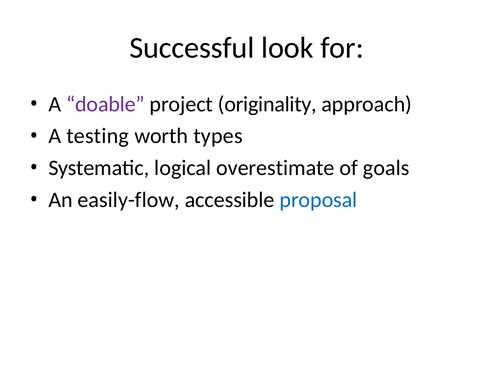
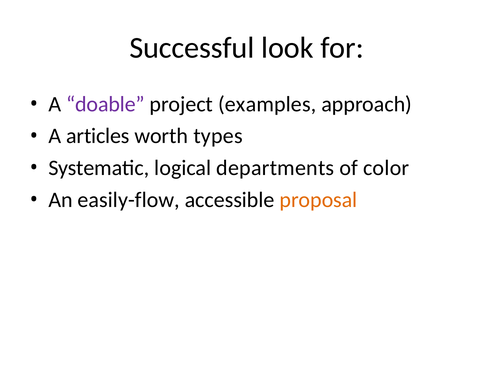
originality: originality -> examples (267, 104)
testing: testing -> articles (98, 136)
overestimate: overestimate -> departments (275, 168)
goals: goals -> color (386, 168)
proposal colour: blue -> orange (318, 200)
